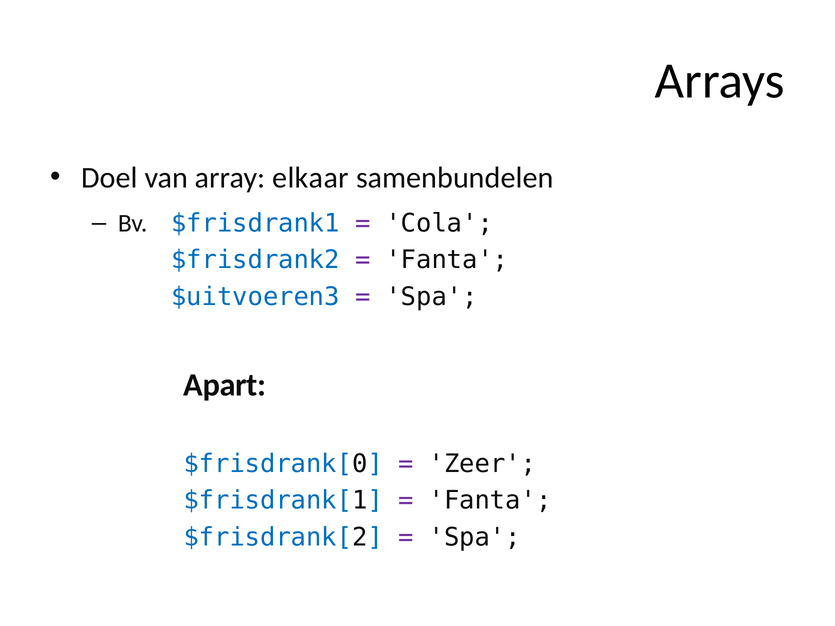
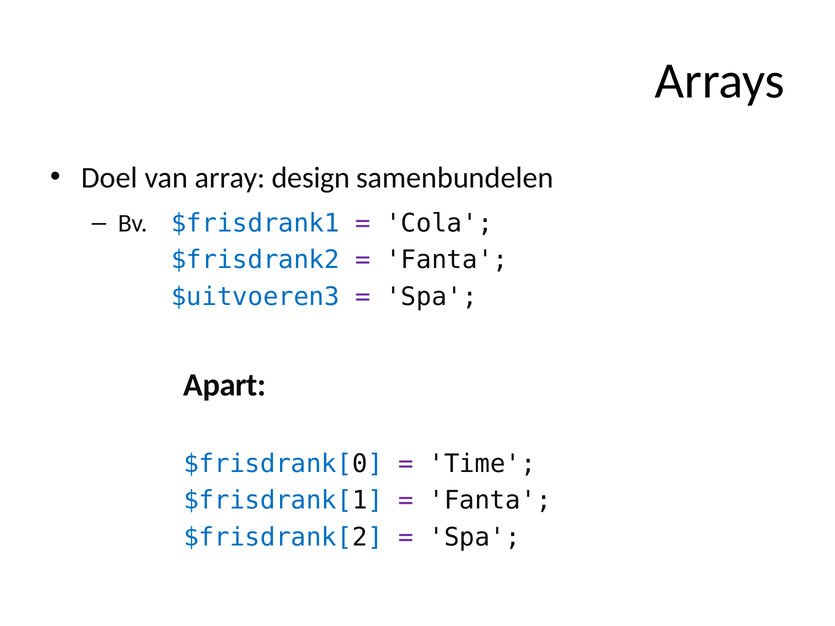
elkaar: elkaar -> design (311, 178)
Zeer: Zeer -> Time (482, 464)
